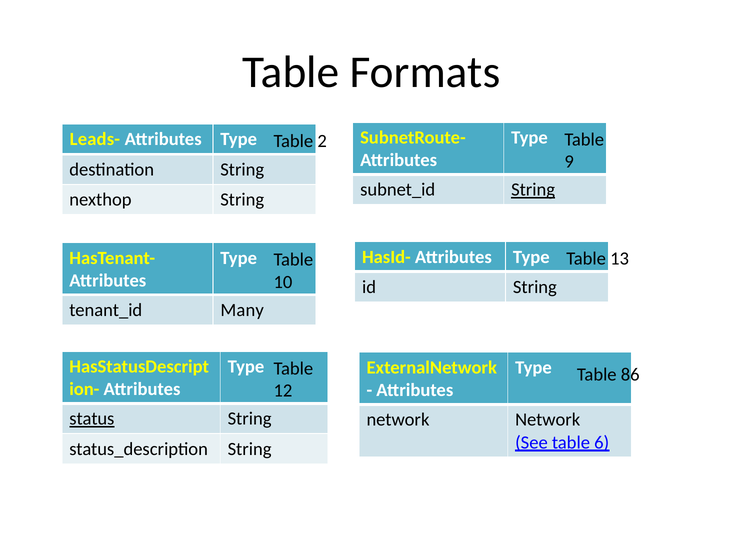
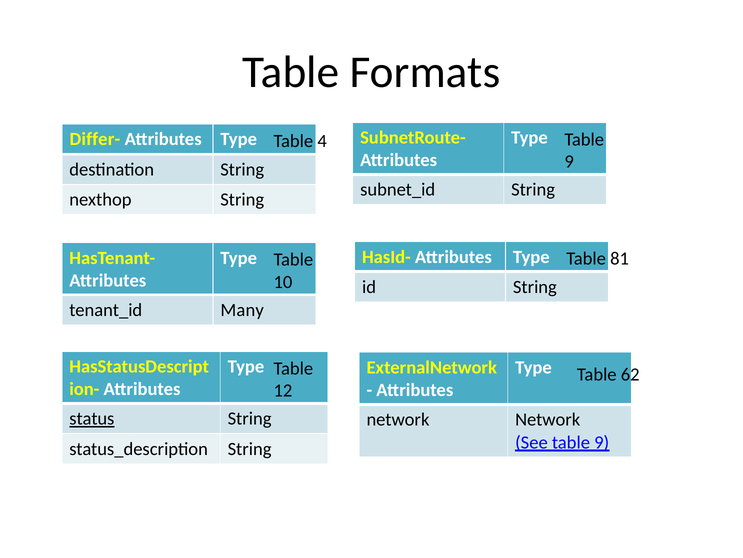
Leads-: Leads- -> Differ- (95, 139)
2: 2 -> 4 (322, 141)
String underline: present -> none (533, 190)
13: 13 -> 81 (620, 258)
86: 86 -> 62 (630, 374)
See table 6: 6 -> 9 (602, 442)
